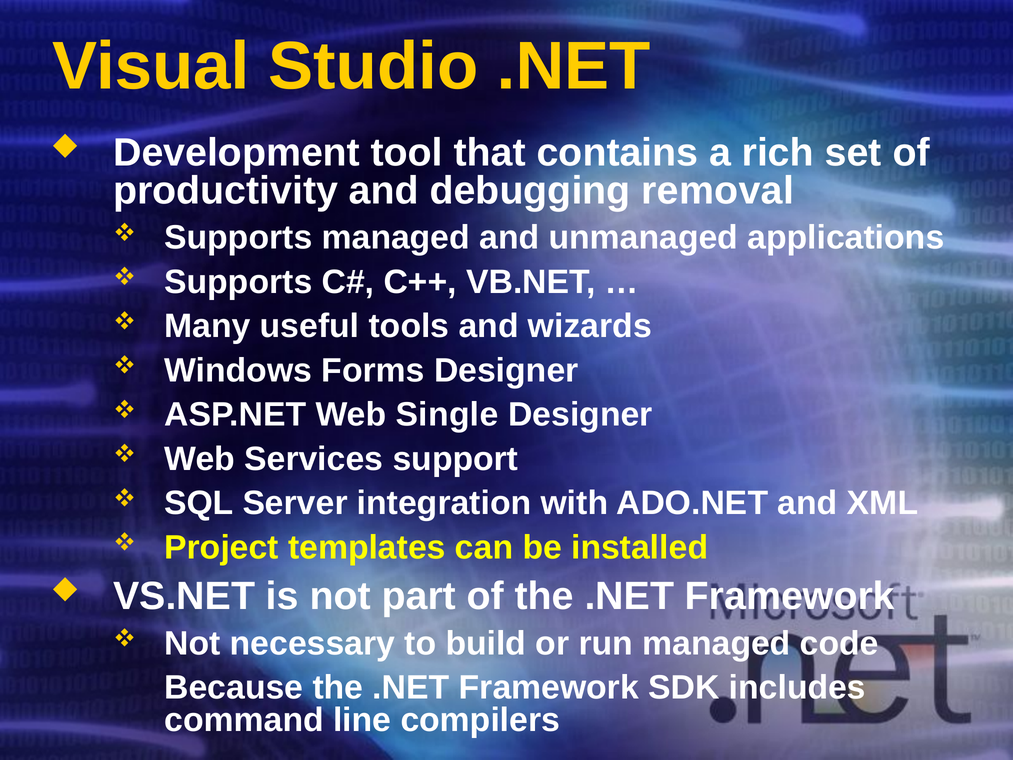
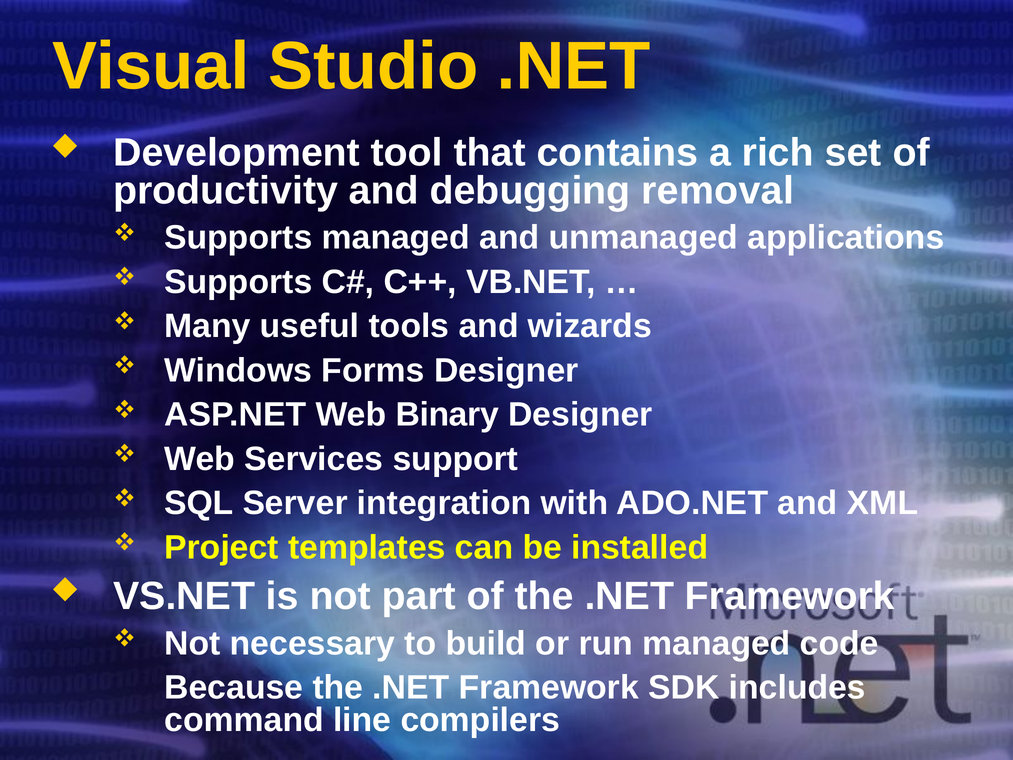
Single: Single -> Binary (447, 415)
